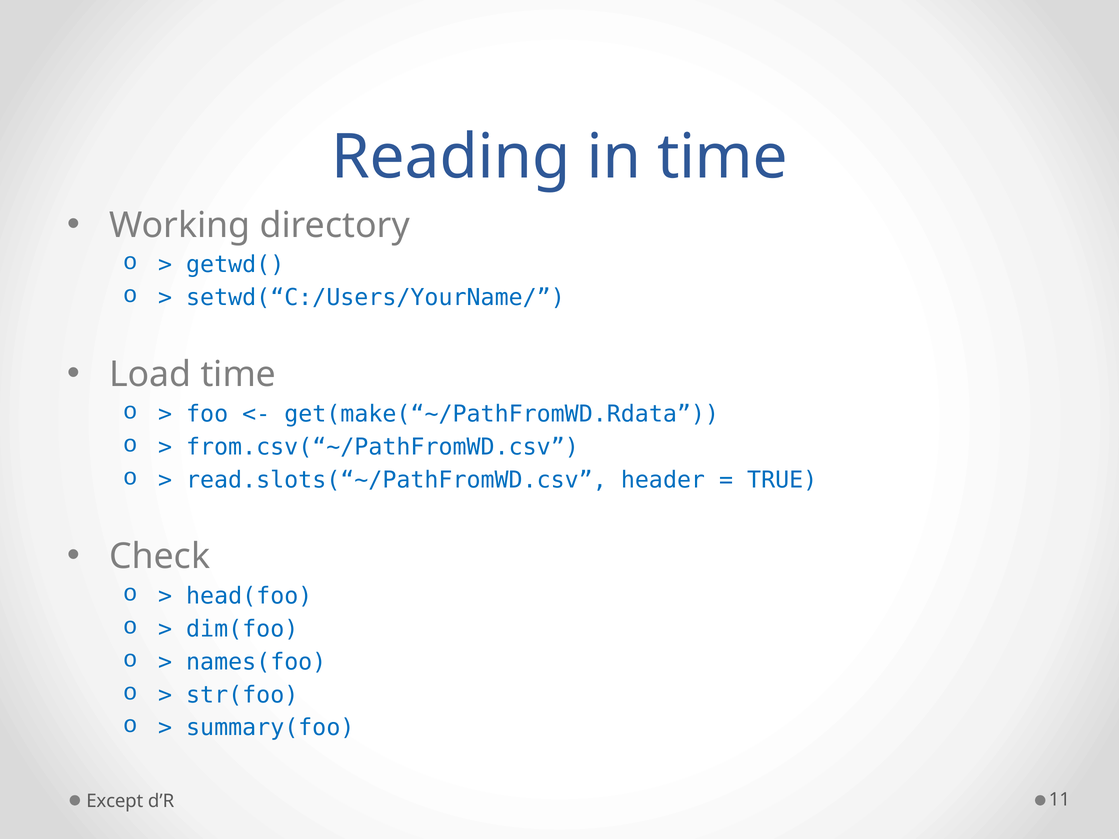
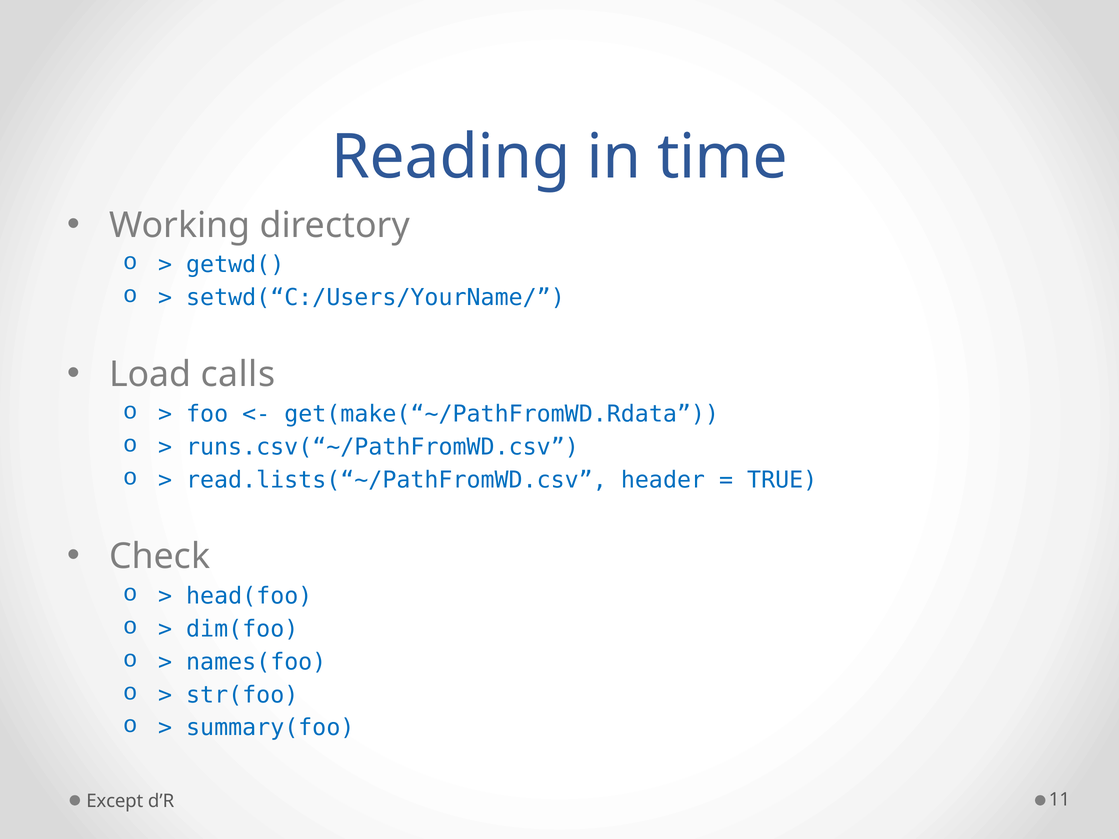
Load time: time -> calls (238, 375)
from.csv(“~/PathFromWD.csv: from.csv(“~/PathFromWD.csv -> runs.csv(“~/PathFromWD.csv (382, 447)
read.slots(“~/PathFromWD.csv: read.slots(“~/PathFromWD.csv -> read.lists(“~/PathFromWD.csv (396, 480)
